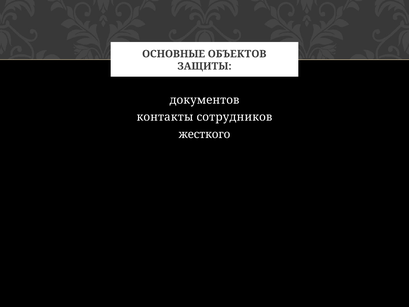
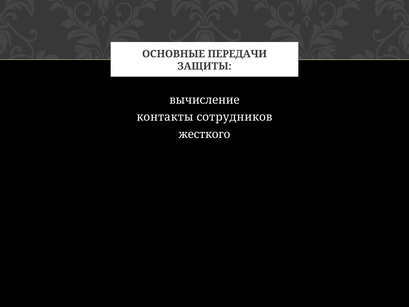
ОБЪЕКТОВ: ОБЪЕКТОВ -> ПЕРЕДАЧИ (237, 54)
документов: документов -> вычисление (204, 100)
